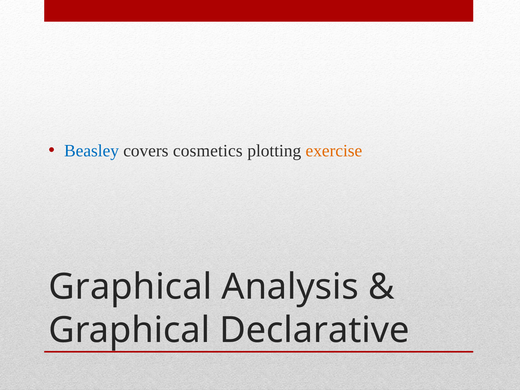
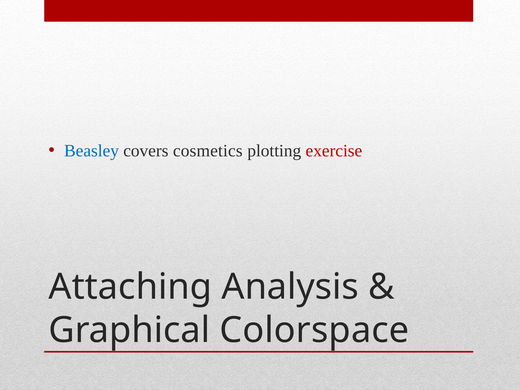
exercise colour: orange -> red (334, 151)
Graphical: Graphical -> Attaching (130, 287)
Declarative: Declarative -> Colorspace (314, 330)
